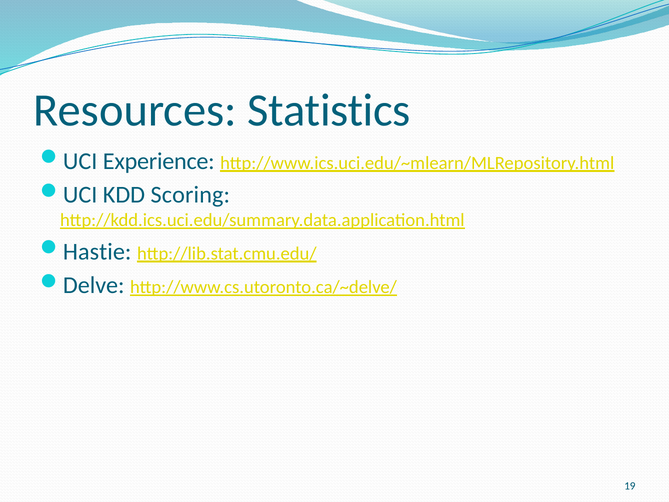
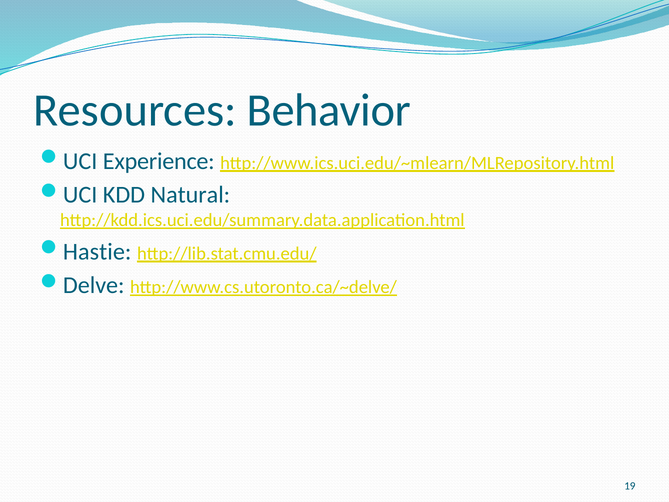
Statistics: Statistics -> Behavior (329, 110)
Scoring: Scoring -> Natural (190, 195)
